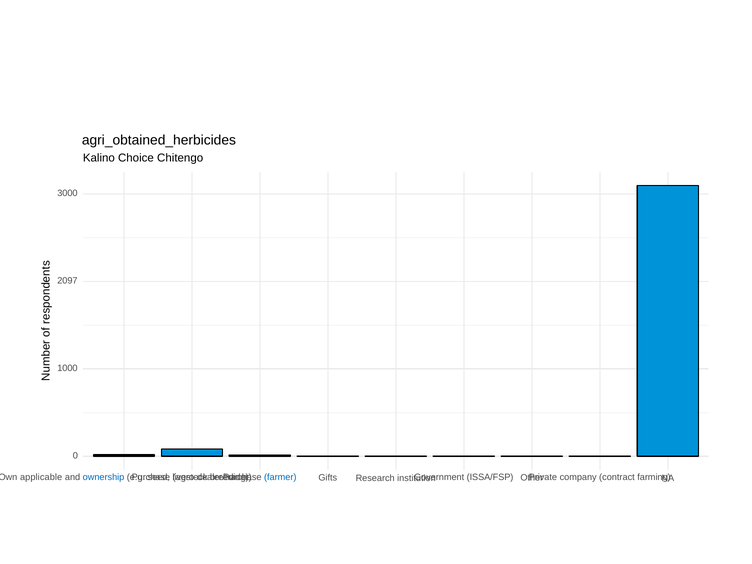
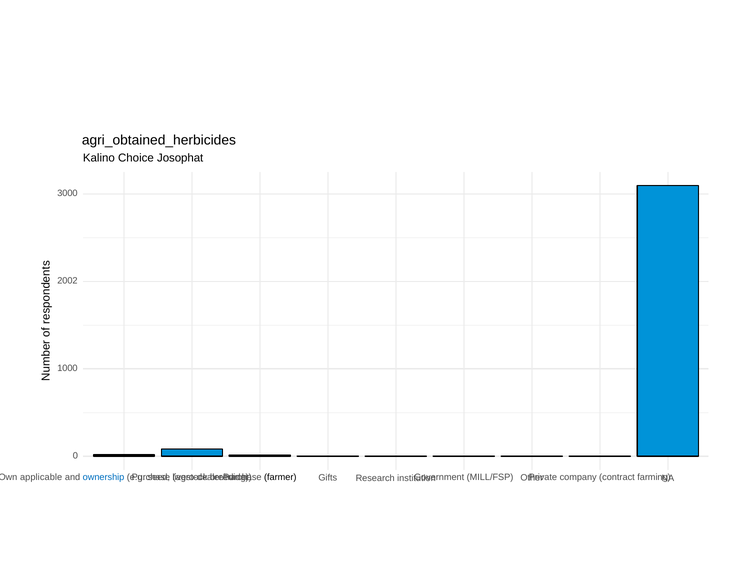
Chitengo: Chitengo -> Josophat (180, 158)
2097: 2097 -> 2002 (67, 281)
farmer colour: blue -> black (280, 477)
ISSA/FSP: ISSA/FSP -> MILL/FSP (490, 477)
